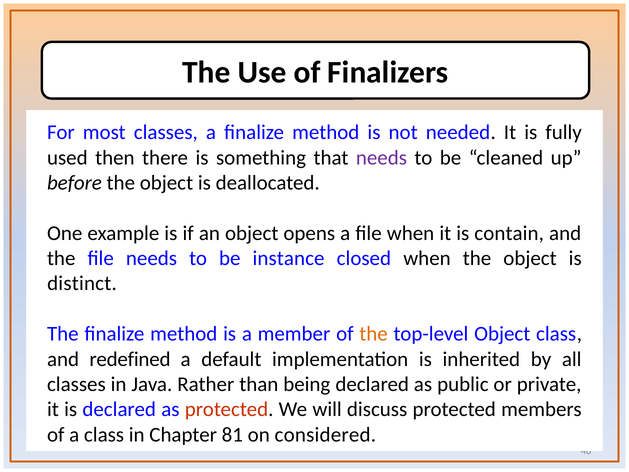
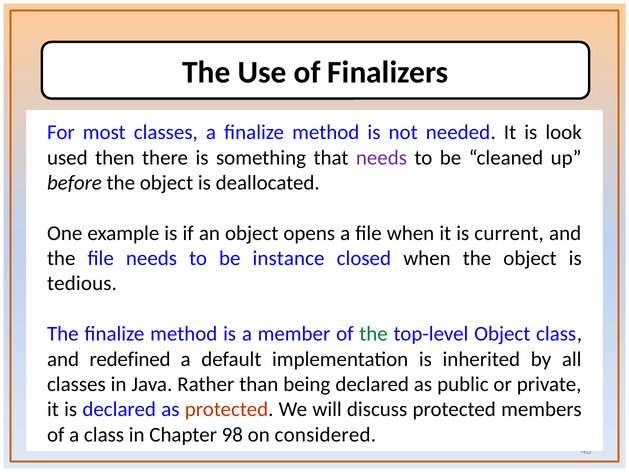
fully: fully -> look (564, 132)
contain: contain -> current (509, 233)
distinct: distinct -> tedious (82, 283)
the colour: orange -> green (374, 334)
81: 81 -> 98 (232, 434)
